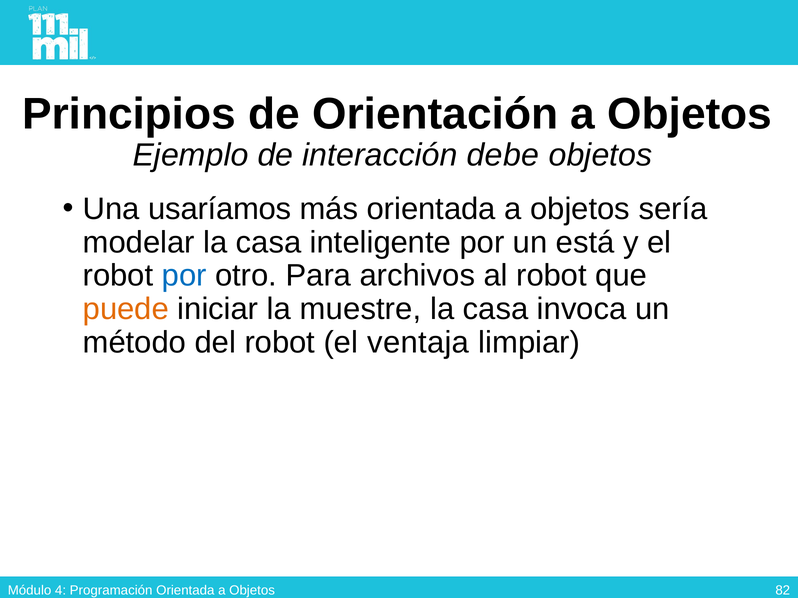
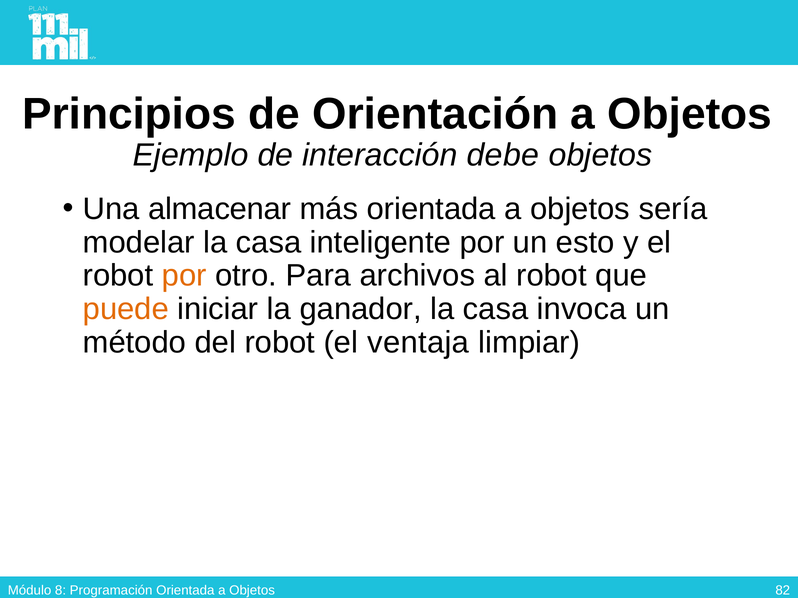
usaríamos: usaríamos -> almacenar (220, 209)
está: está -> esto (585, 242)
por colour: blue -> orange (184, 276)
muestre: muestre -> ganador (361, 309)
4: 4 -> 8 (61, 591)
